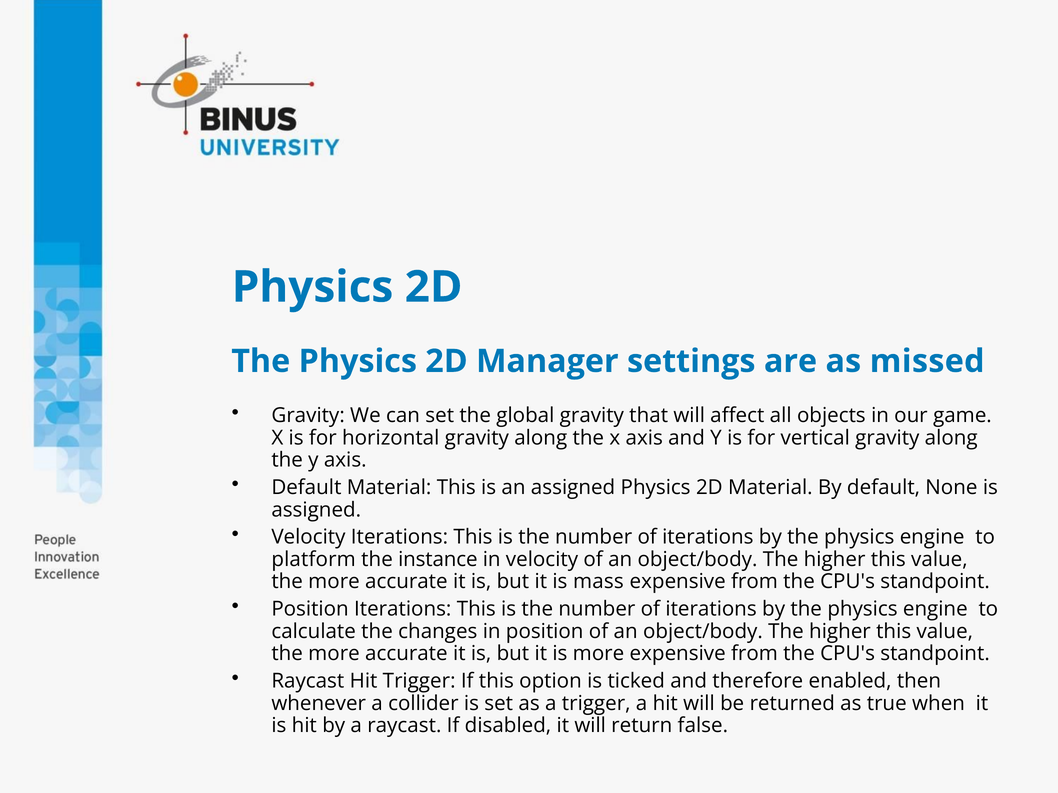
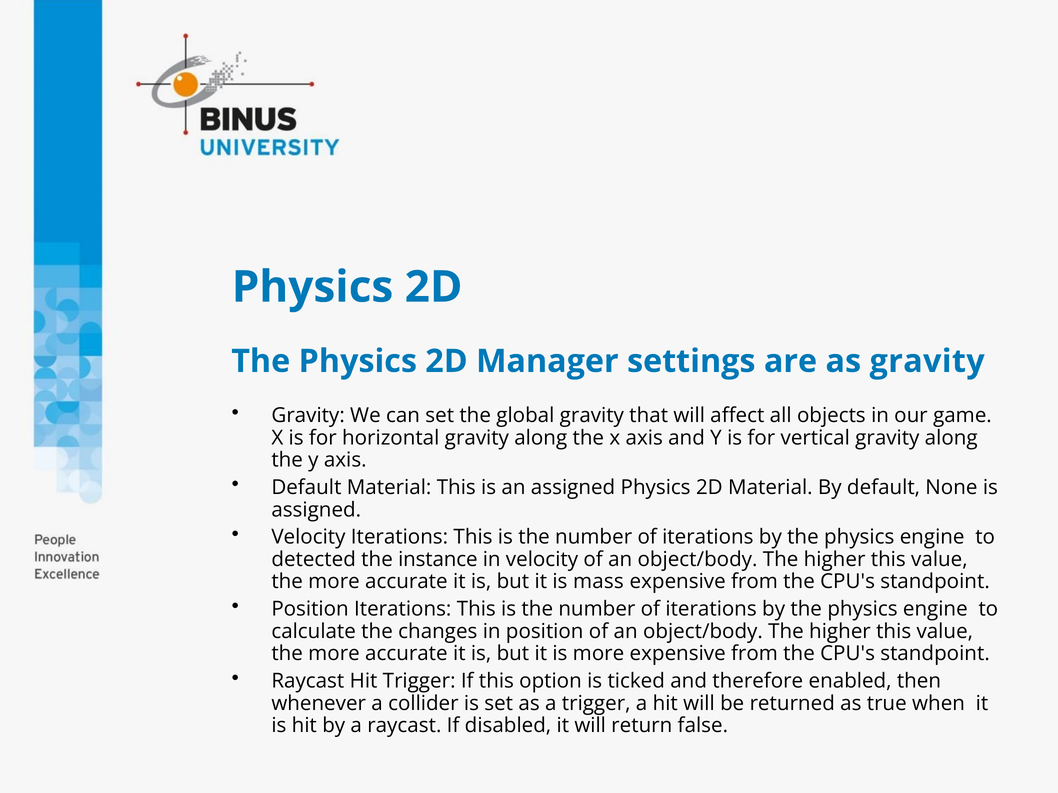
as missed: missed -> gravity (927, 361)
platform: platform -> detected (314, 560)
